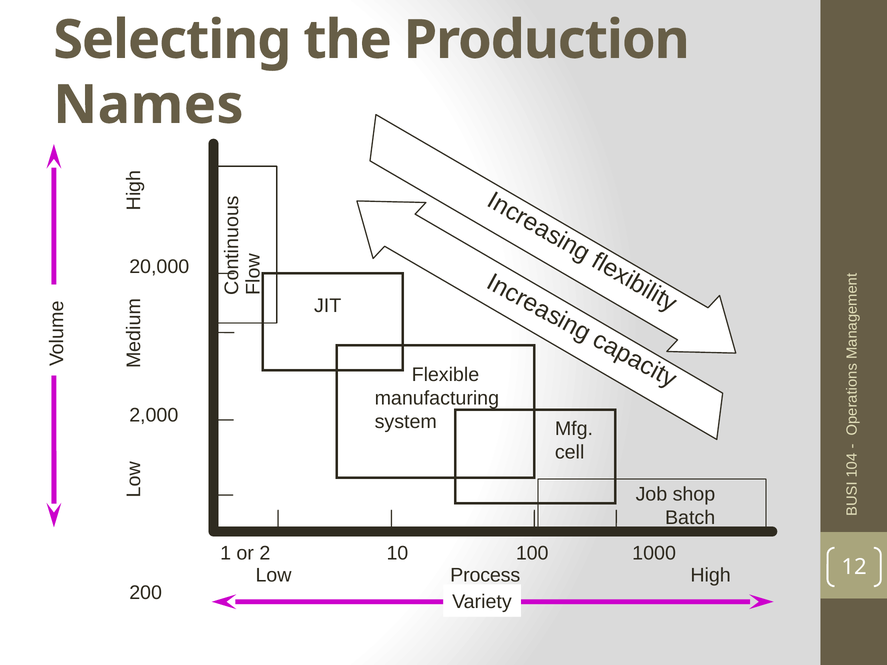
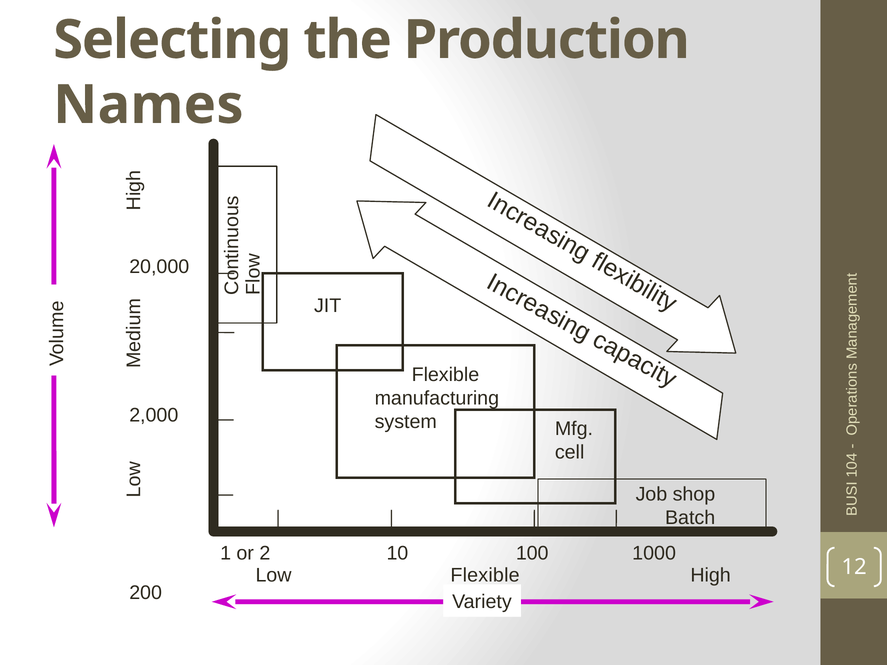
Low Process: Process -> Flexible (485, 576)
